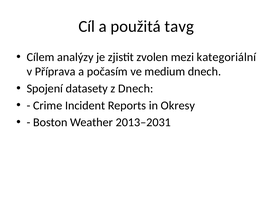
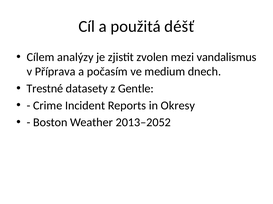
tavg: tavg -> déšť (179, 26)
kategoriální: kategoriální -> vandalismus (227, 57)
Spojení: Spojení -> Trestné (45, 89)
z Dnech: Dnech -> Gentle (136, 89)
2013–2031: 2013–2031 -> 2013–2052 (143, 123)
